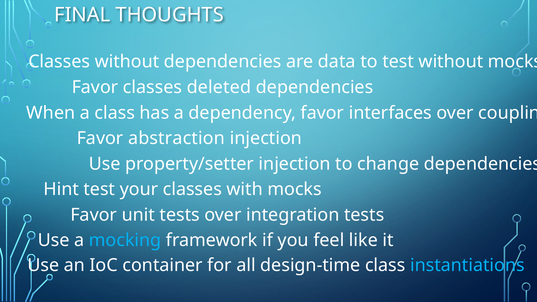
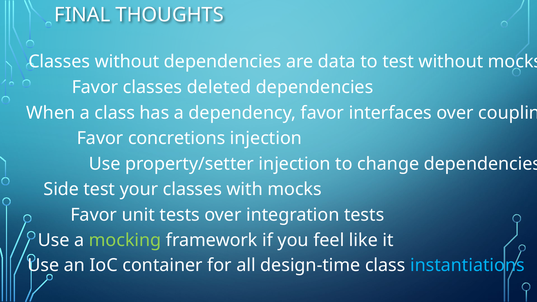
abstraction: abstraction -> concretions (177, 138)
Hint: Hint -> Side (61, 189)
mocking colour: light blue -> light green (125, 240)
